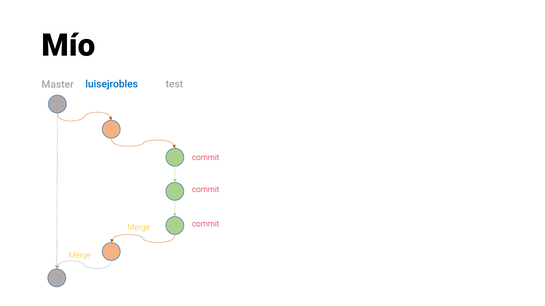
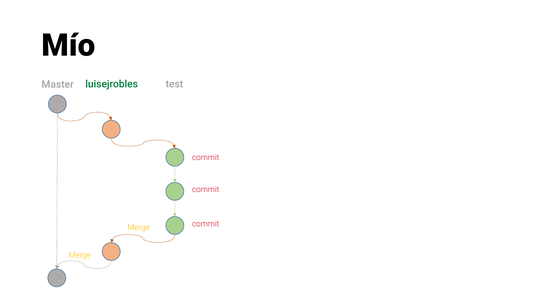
luisejrobles colour: blue -> green (112, 84)
